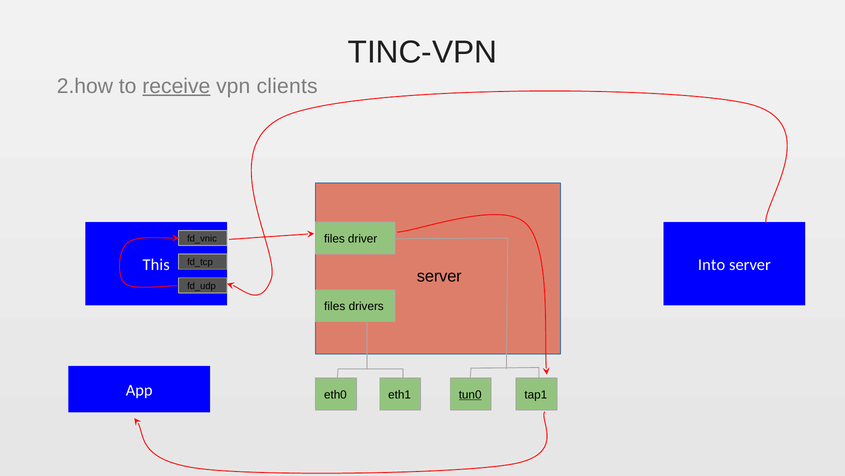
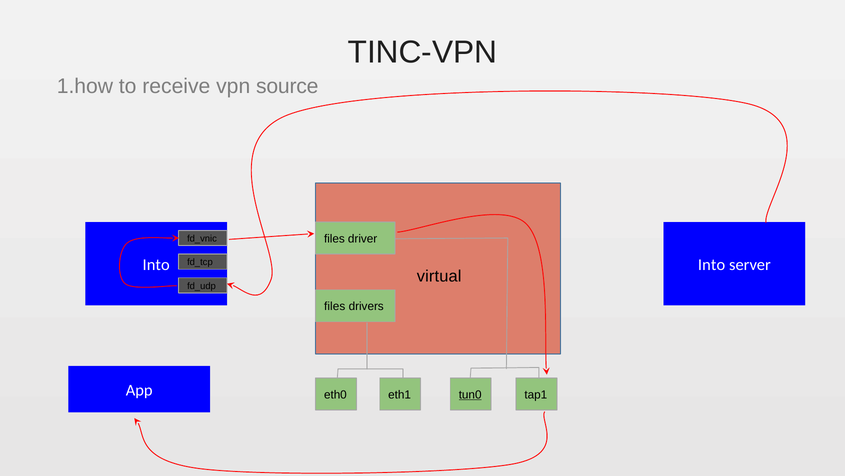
2.how: 2.how -> 1.how (85, 86)
receive underline: present -> none (176, 86)
clients: clients -> source (287, 86)
This: This -> Into (156, 264)
server: server -> virtual (439, 276)
